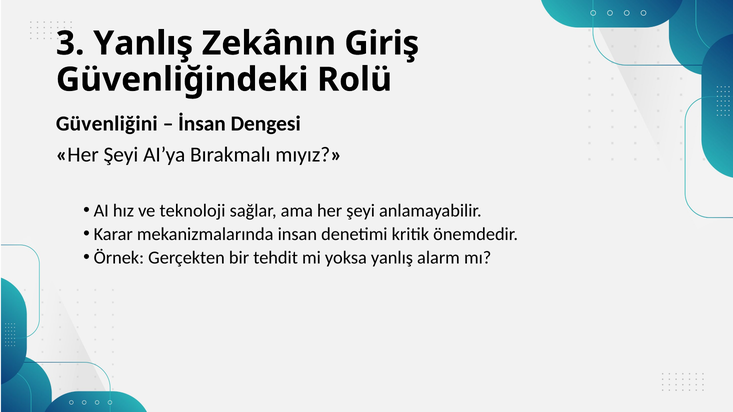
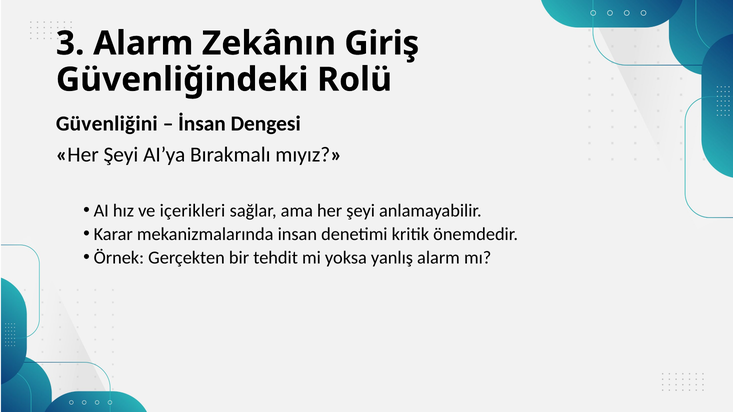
3 Yanlış: Yanlış -> Alarm (143, 43)
teknoloji: teknoloji -> içerikleri (192, 211)
